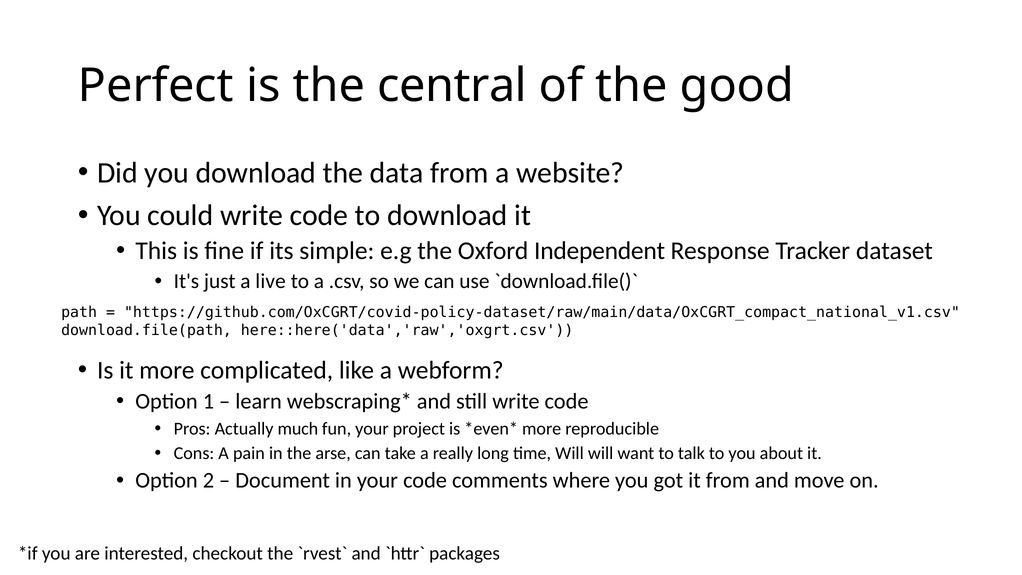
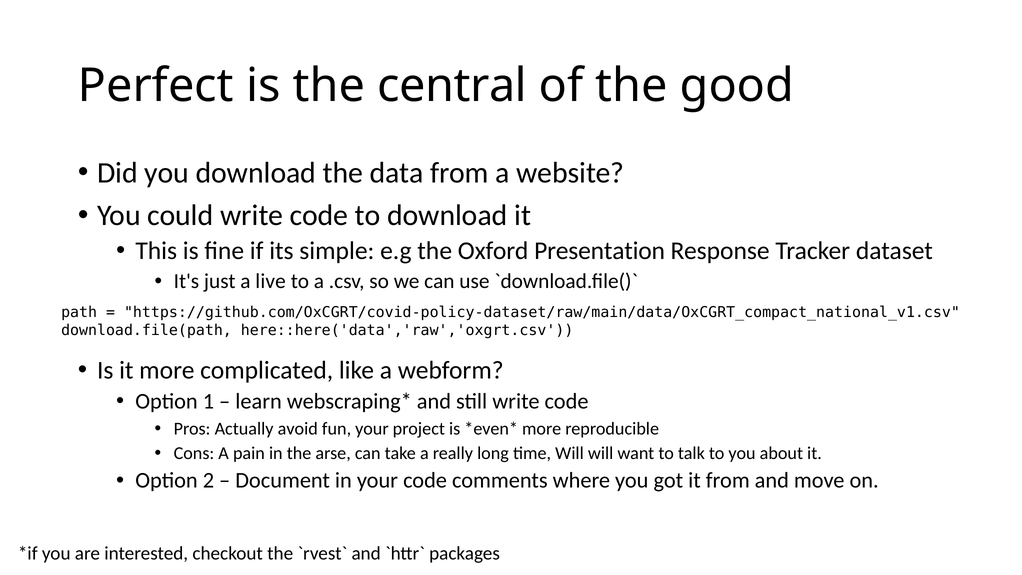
Independent: Independent -> Presentation (600, 251)
much: much -> avoid (298, 428)
